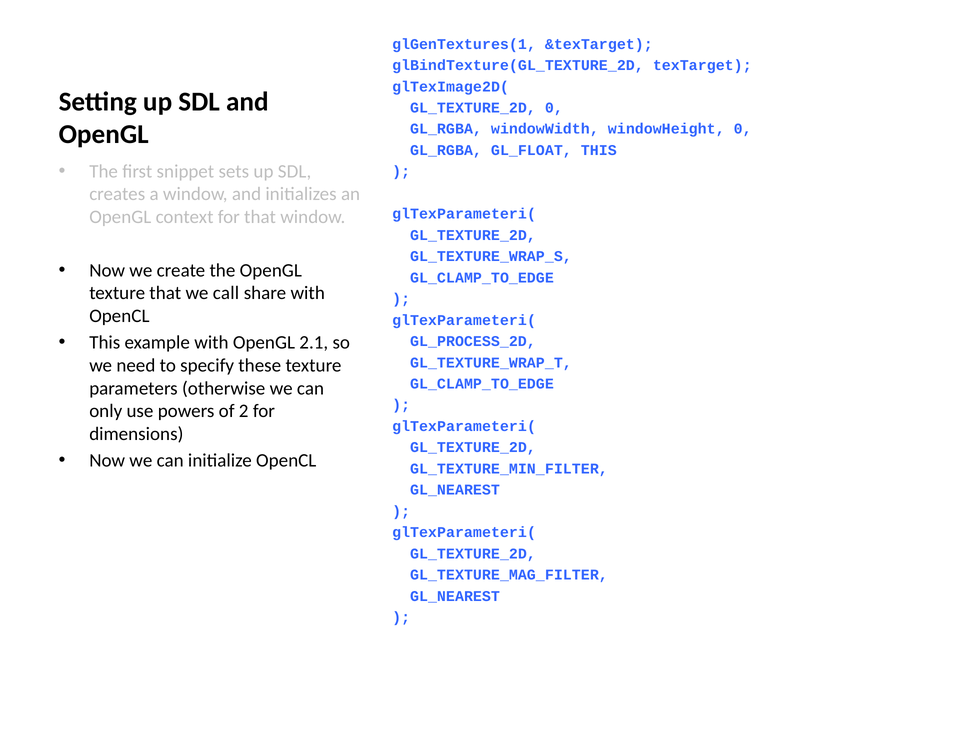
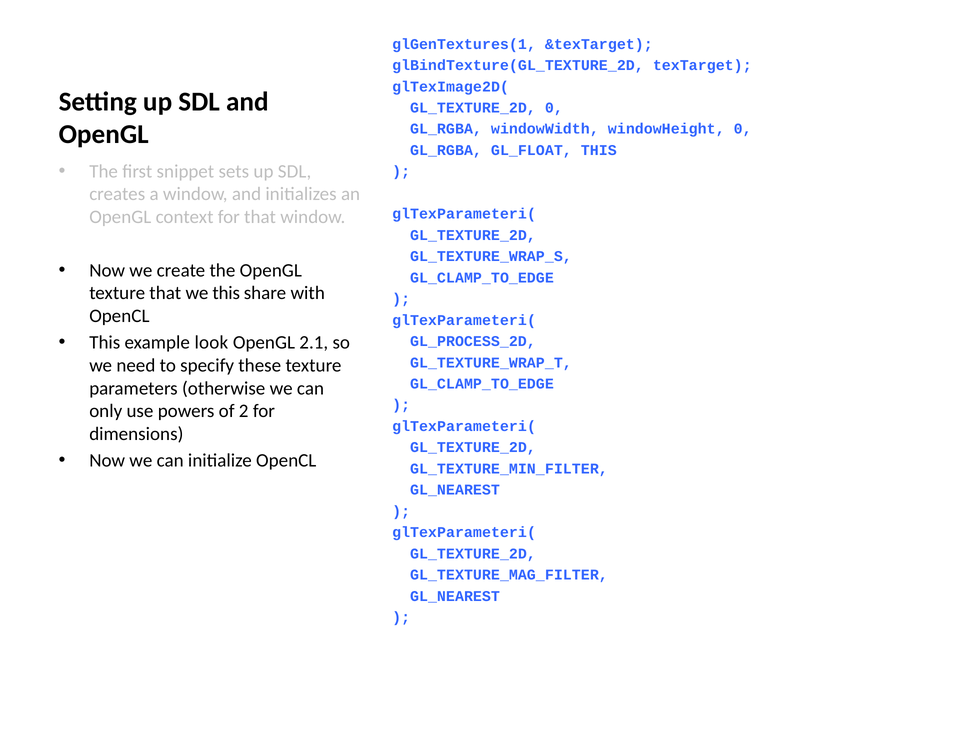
we call: call -> this (226, 293)
example with: with -> look (211, 342)
